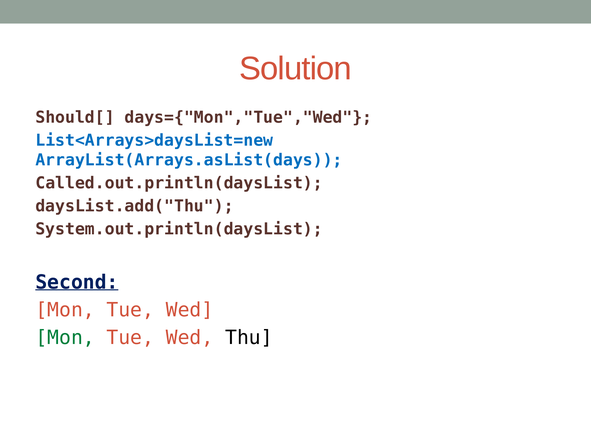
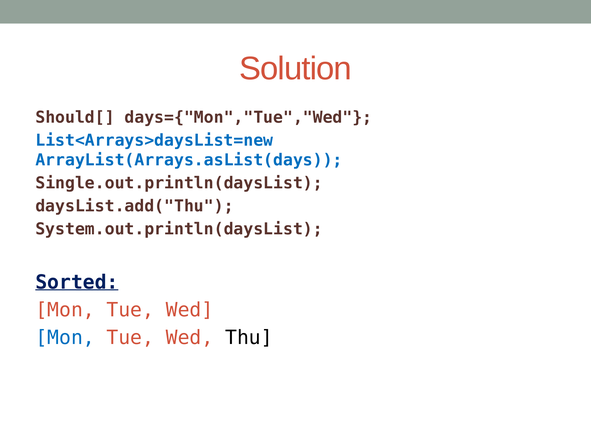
Called.out.println(daysList: Called.out.println(daysList -> Single.out.println(daysList (179, 183)
Second: Second -> Sorted (77, 283)
Mon colour: green -> blue (65, 338)
